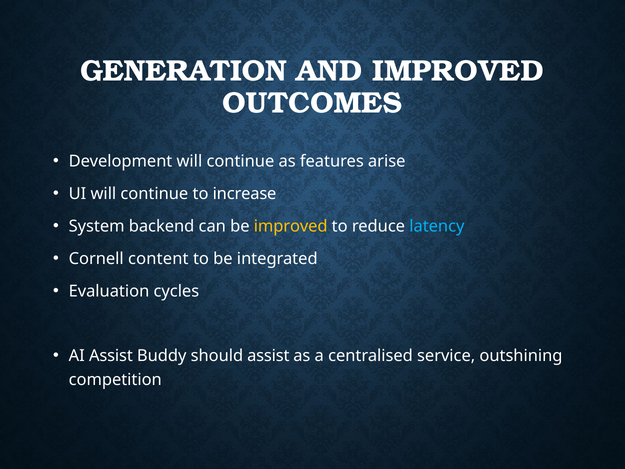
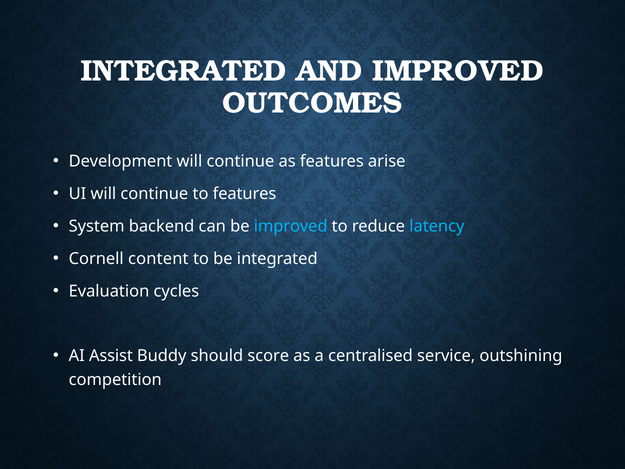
GENERATION: GENERATION -> INTEGRATED (183, 71)
to increase: increase -> features (245, 194)
improved colour: yellow -> light blue (291, 226)
should assist: assist -> score (268, 356)
